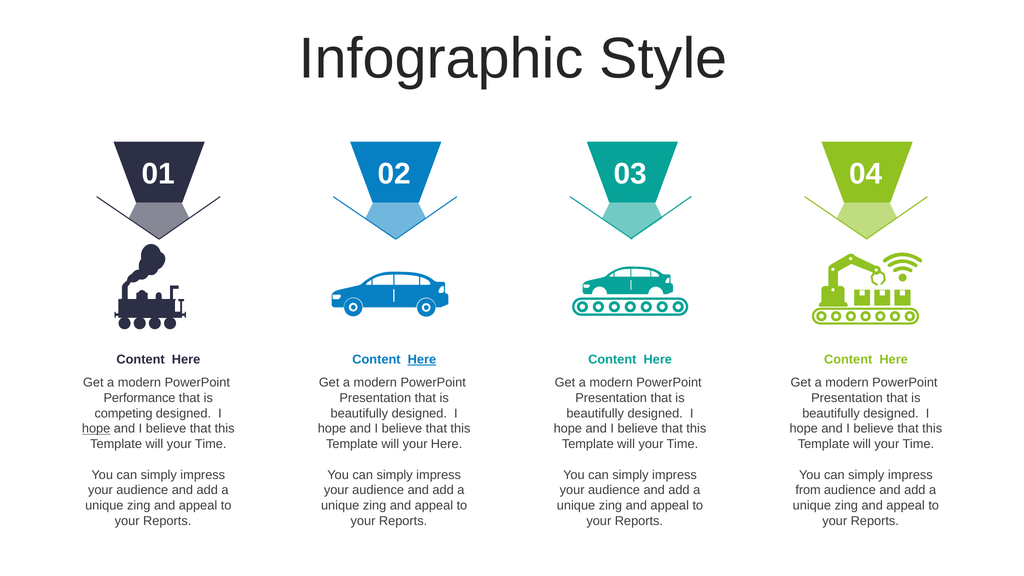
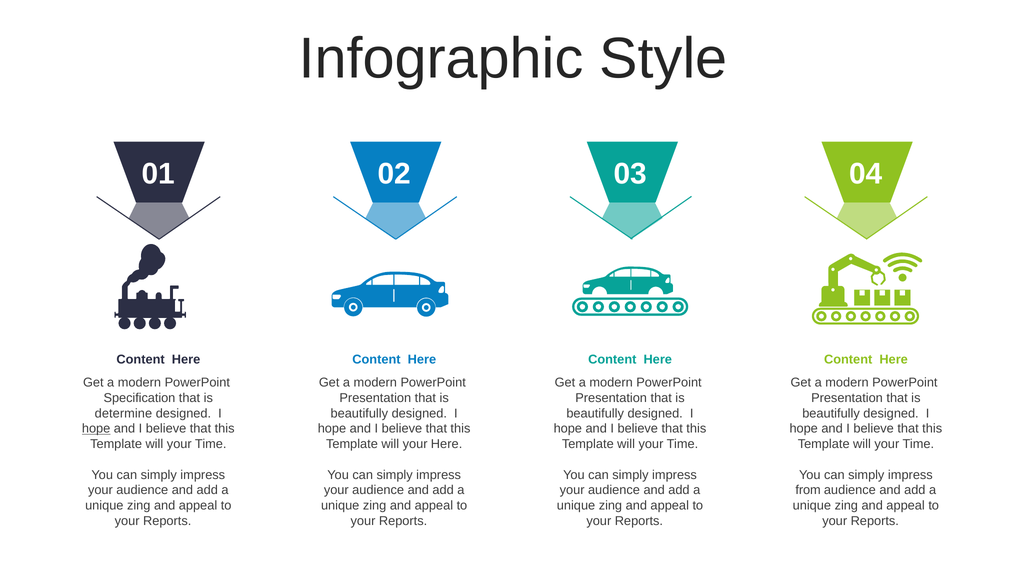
Here underline: present -> none (422, 359)
Performance: Performance -> Specification (139, 398)
competing: competing -> determine (123, 413)
